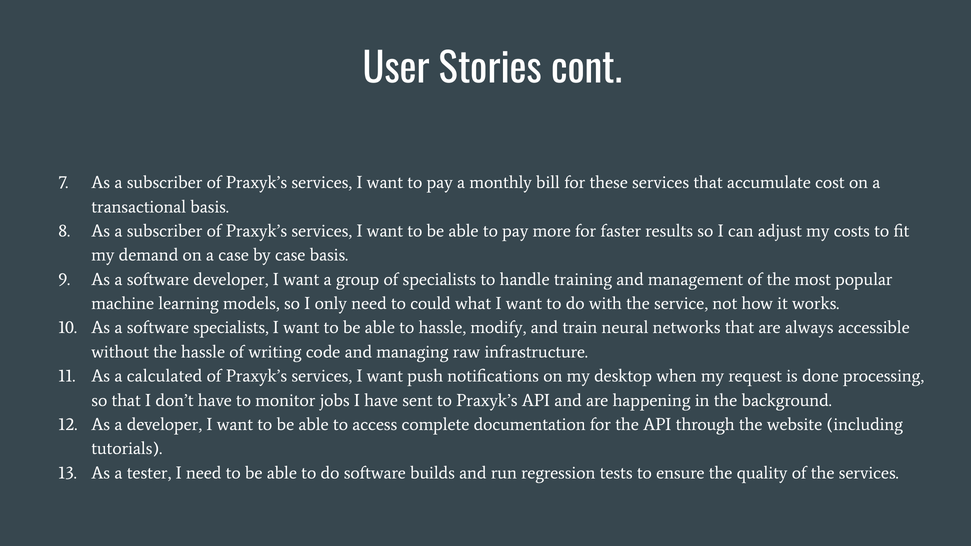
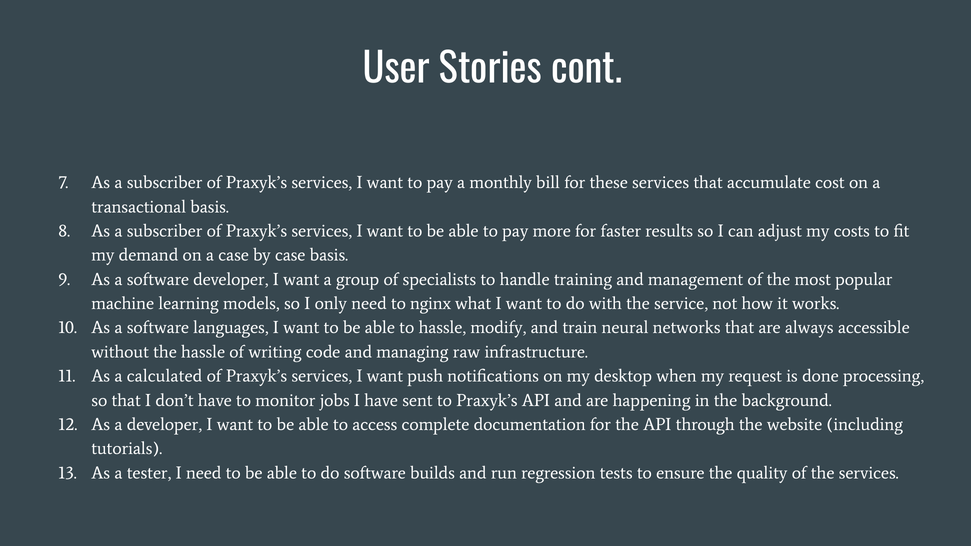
could: could -> nginx (431, 304)
software specialists: specialists -> languages (231, 328)
